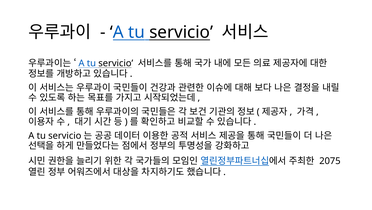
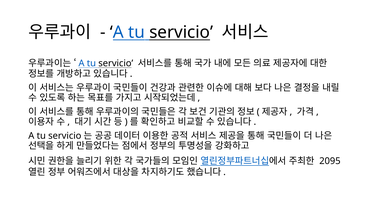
2075: 2075 -> 2095 (330, 161)
